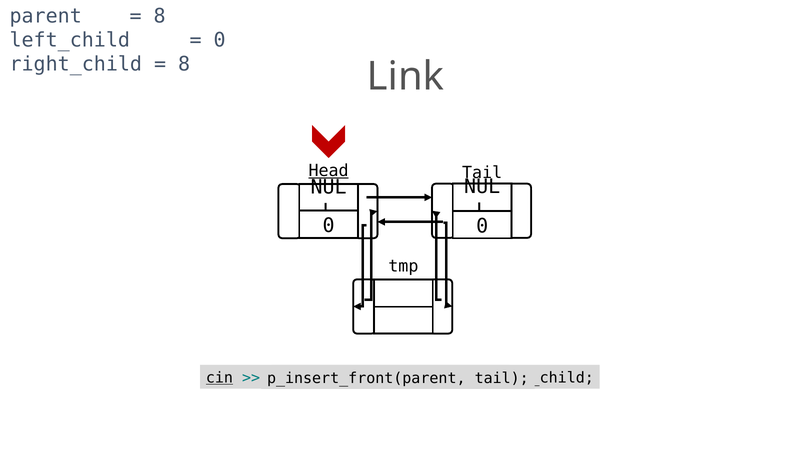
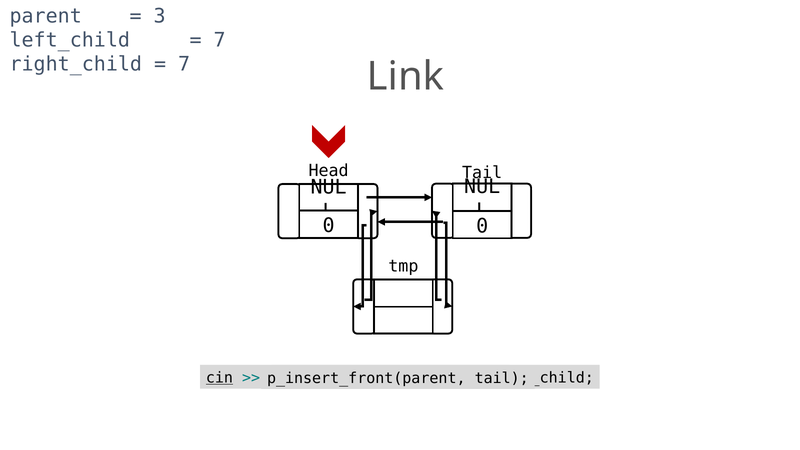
8: 8 -> 3 (160, 16)
0: 0 -> 7 (220, 40)
8: 8 -> 7 (184, 64)
Head underline: present -> none (329, 171)
